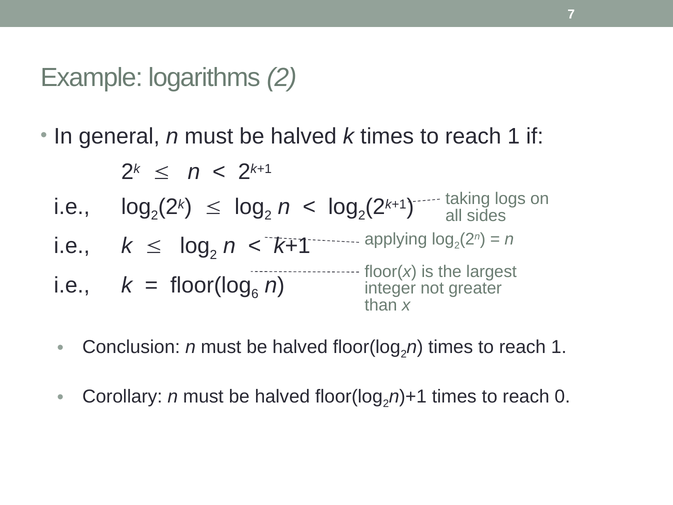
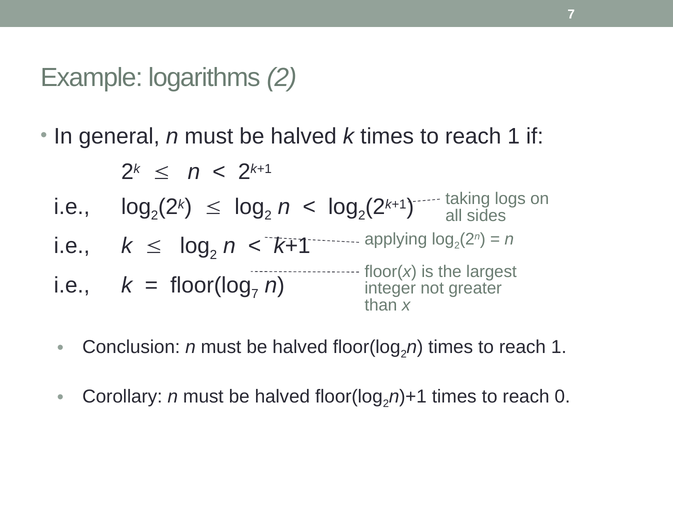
6: 6 -> 7 (255, 294)
